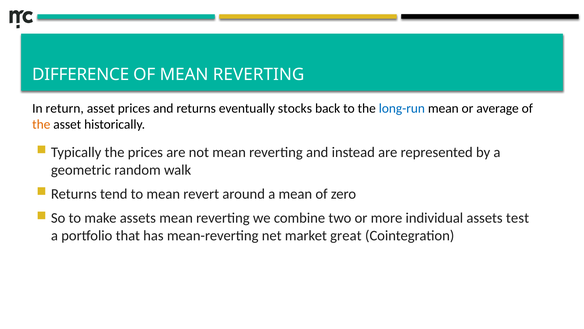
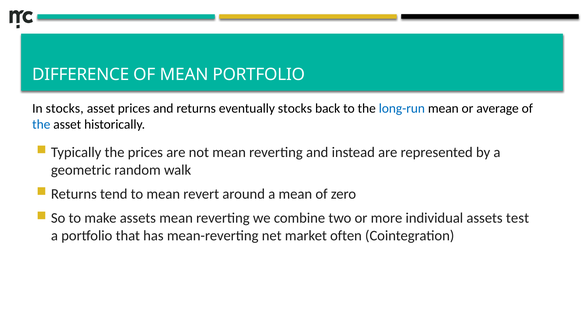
OF MEAN REVERTING: REVERTING -> PORTFOLIO (259, 75)
In return: return -> stocks (65, 108)
the colour: orange -> blue (41, 124)
great: great -> often (346, 235)
